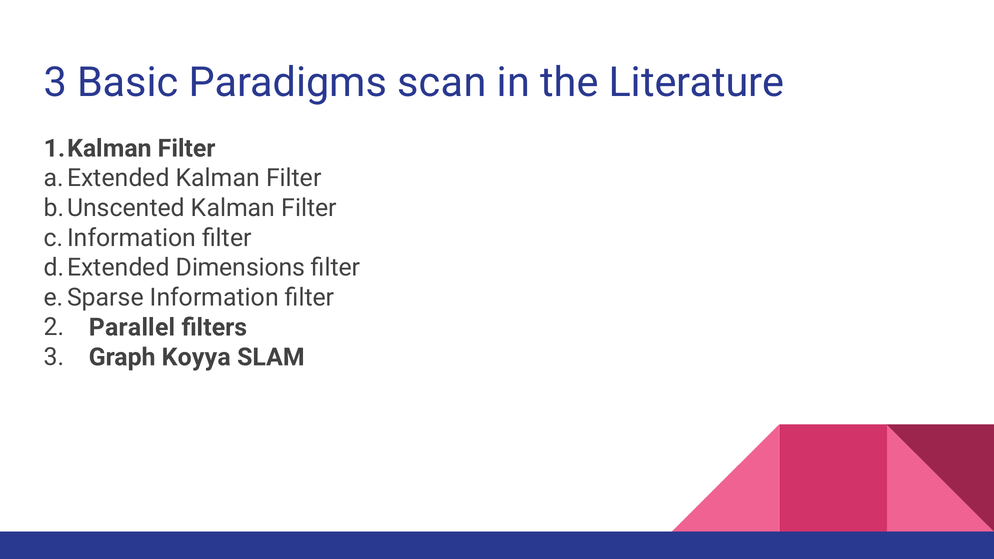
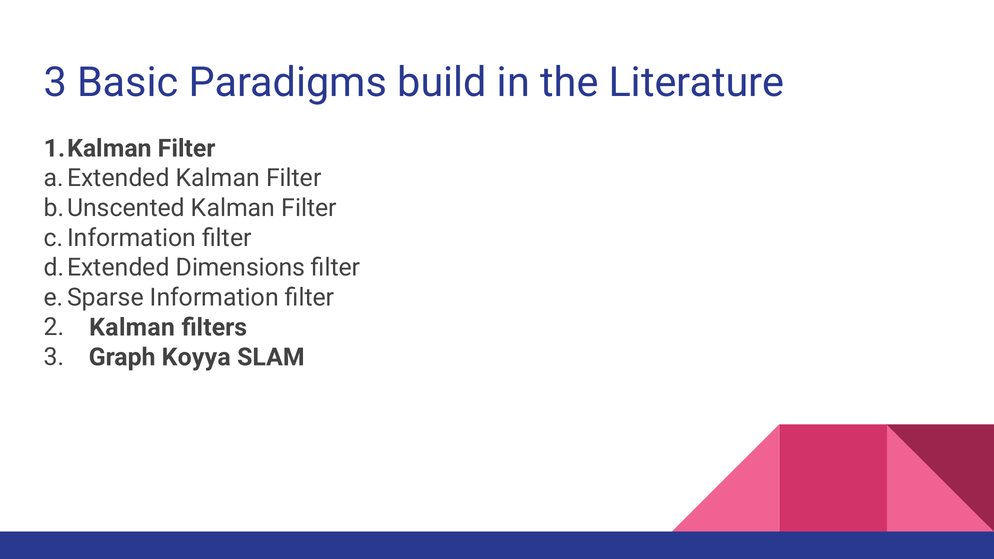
scan: scan -> build (442, 83)
2 Parallel: Parallel -> Kalman (132, 327)
